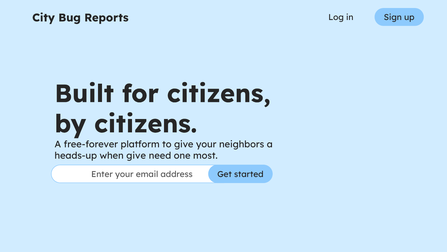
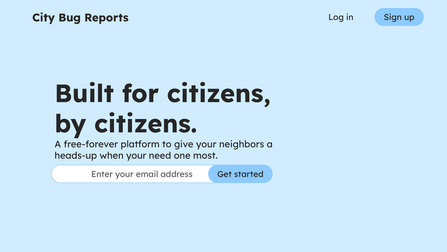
when give: give -> your (136, 155)
